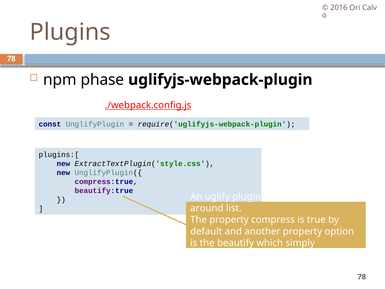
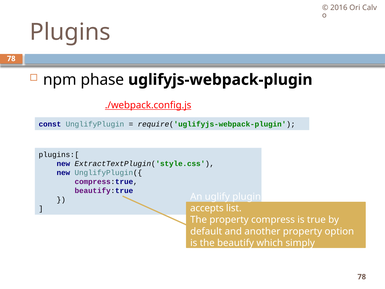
around: around -> accepts (207, 208)
